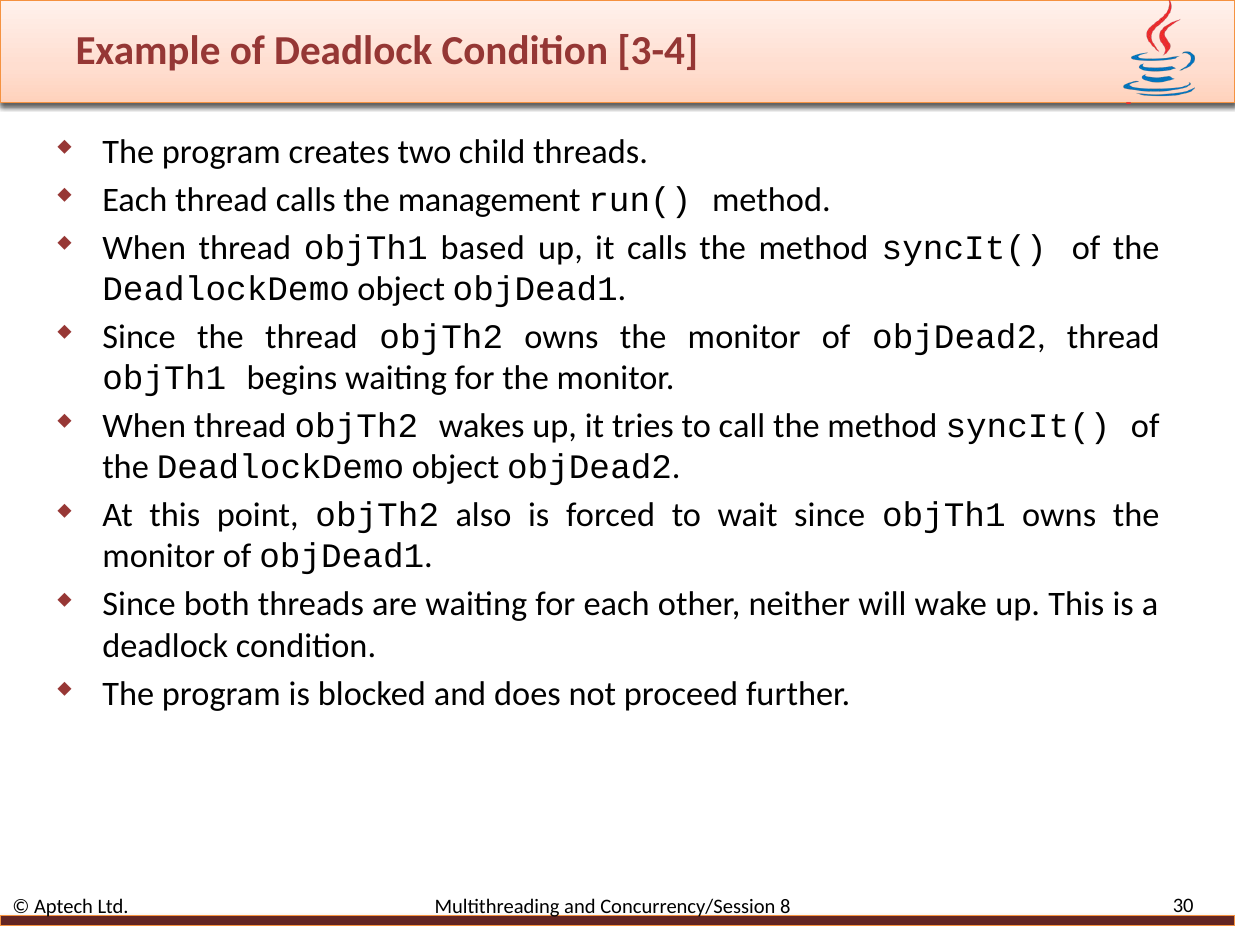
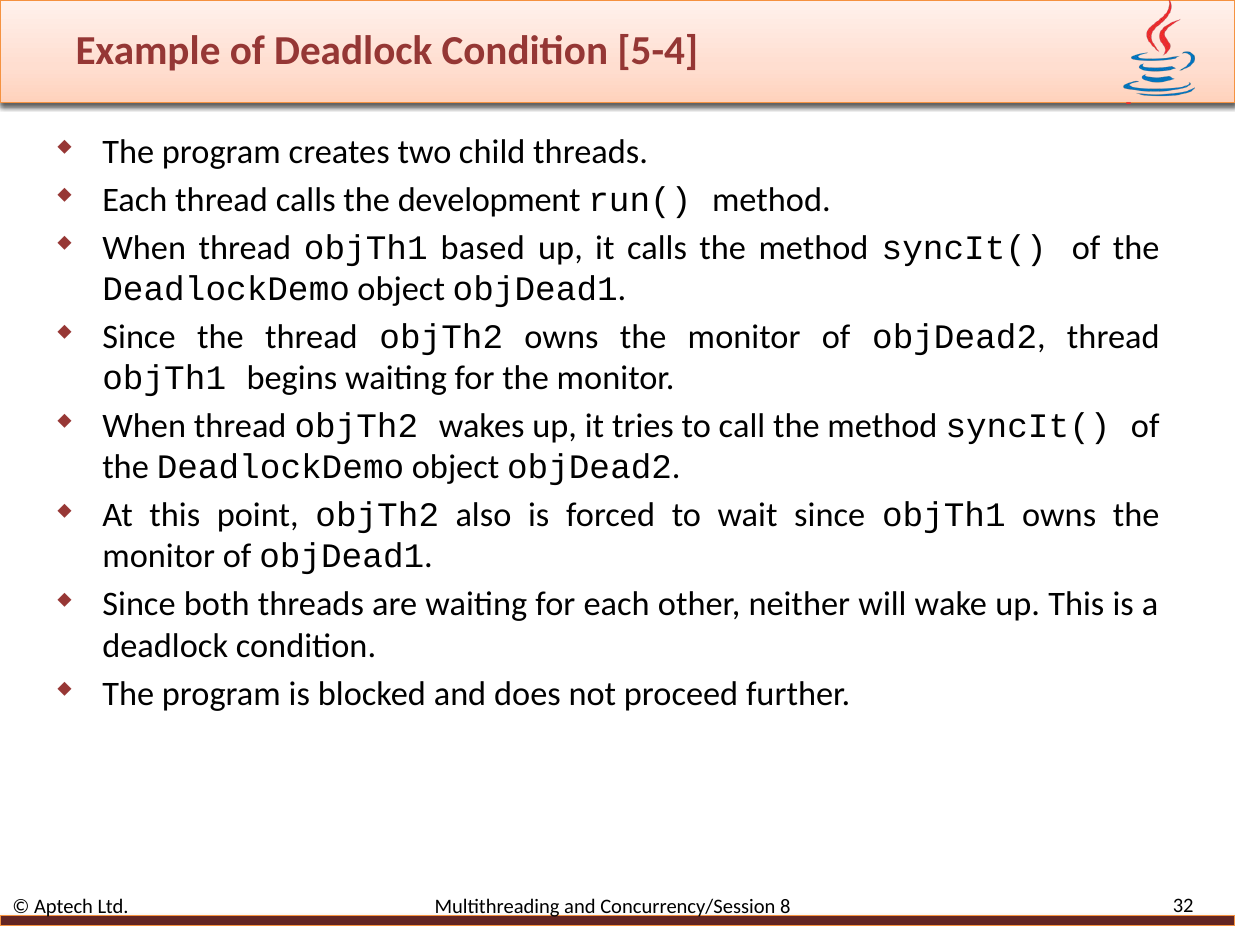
3-4: 3-4 -> 5-4 (658, 51)
management: management -> development (489, 200)
30: 30 -> 32 (1183, 906)
